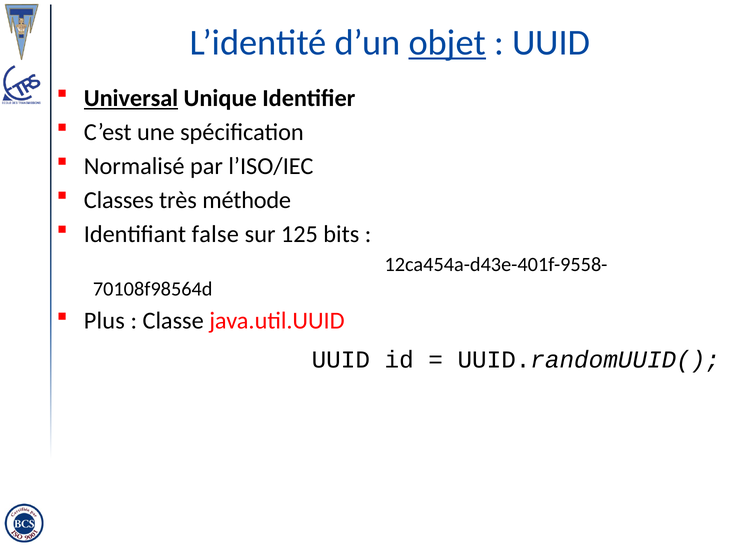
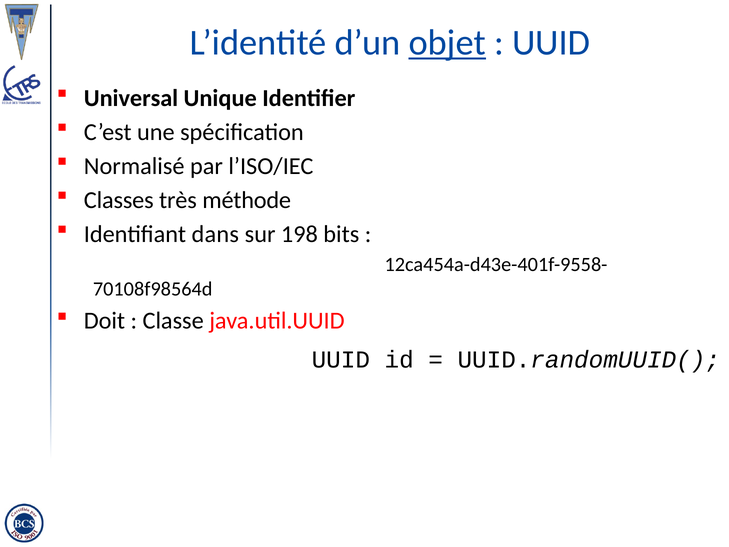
Universal underline: present -> none (131, 98)
false: false -> dans (215, 234)
125: 125 -> 198 (299, 234)
Plus: Plus -> Doit (104, 321)
